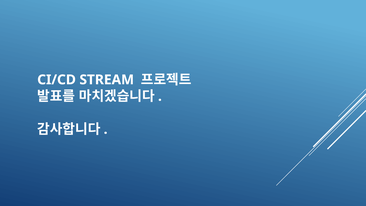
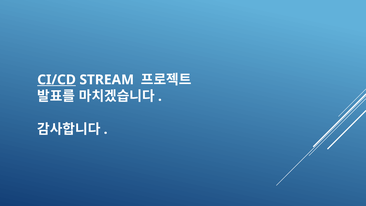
CI/CD underline: none -> present (57, 80)
